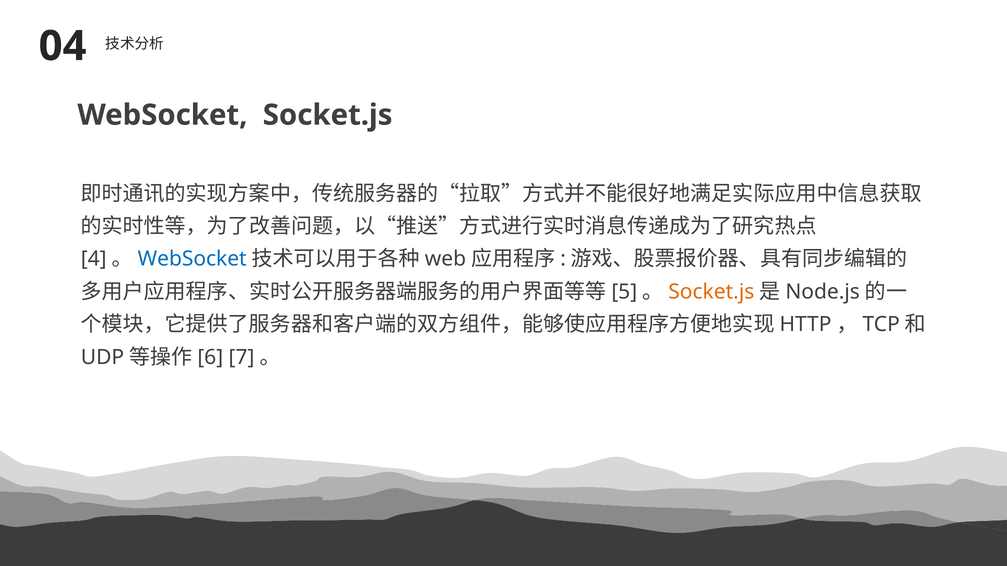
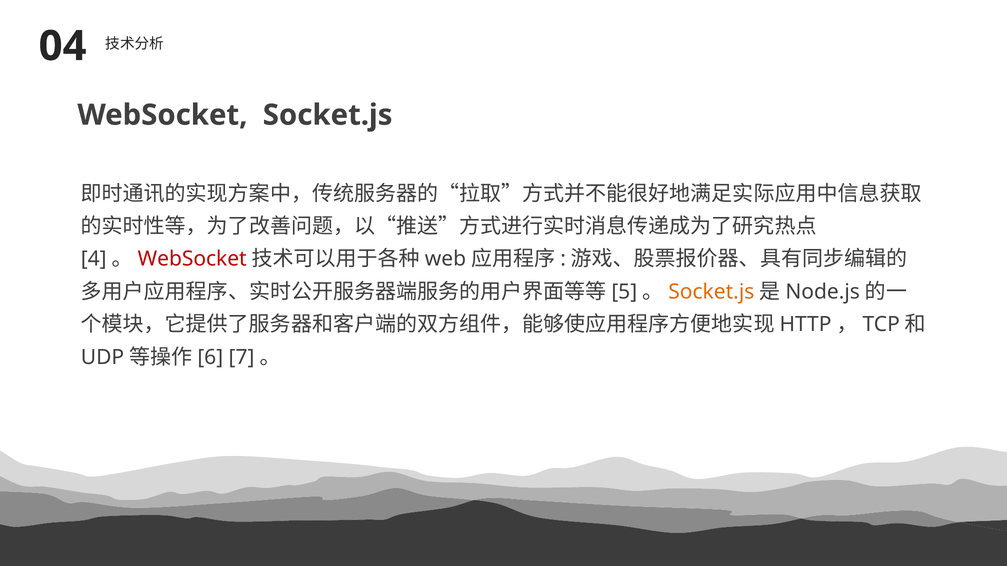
WebSocket colour: blue -> red (192, 259)
